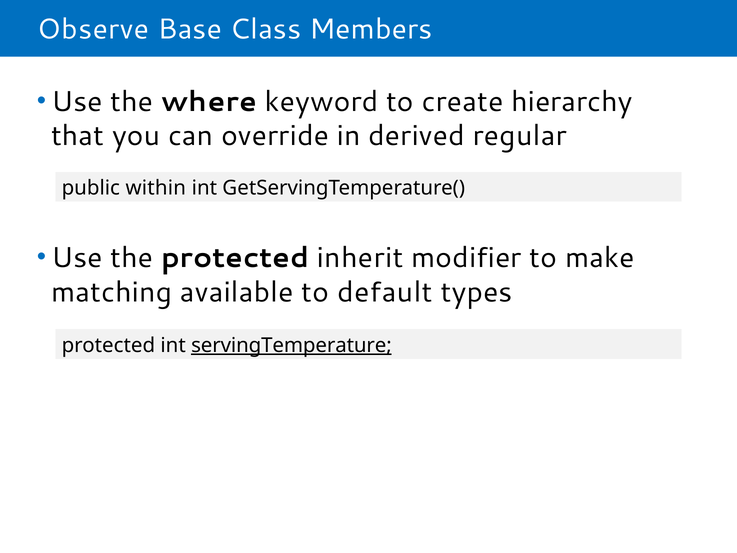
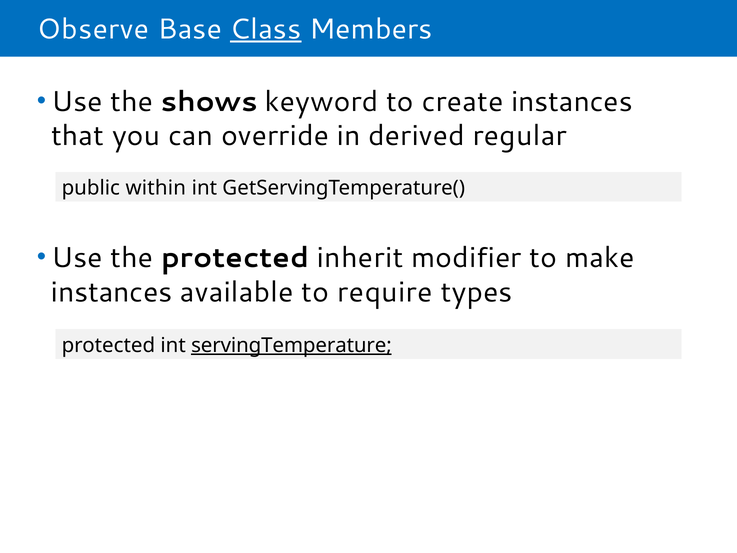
Class underline: none -> present (266, 29)
where: where -> shows (209, 101)
create hierarchy: hierarchy -> instances (572, 101)
matching: matching -> instances (112, 292)
default: default -> require (385, 292)
